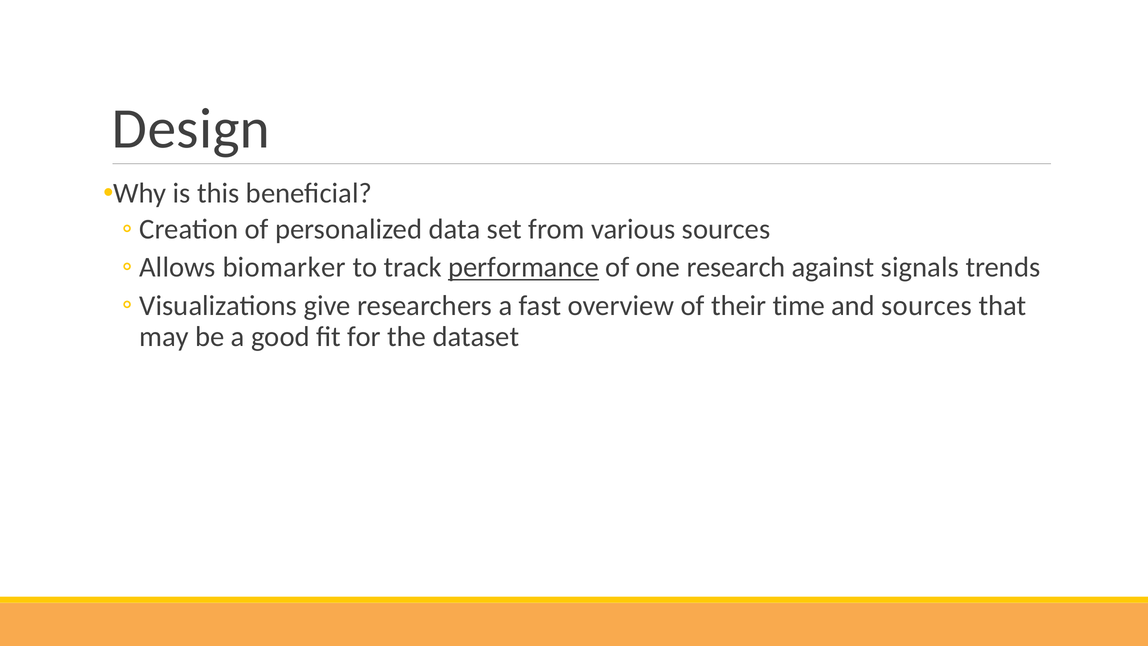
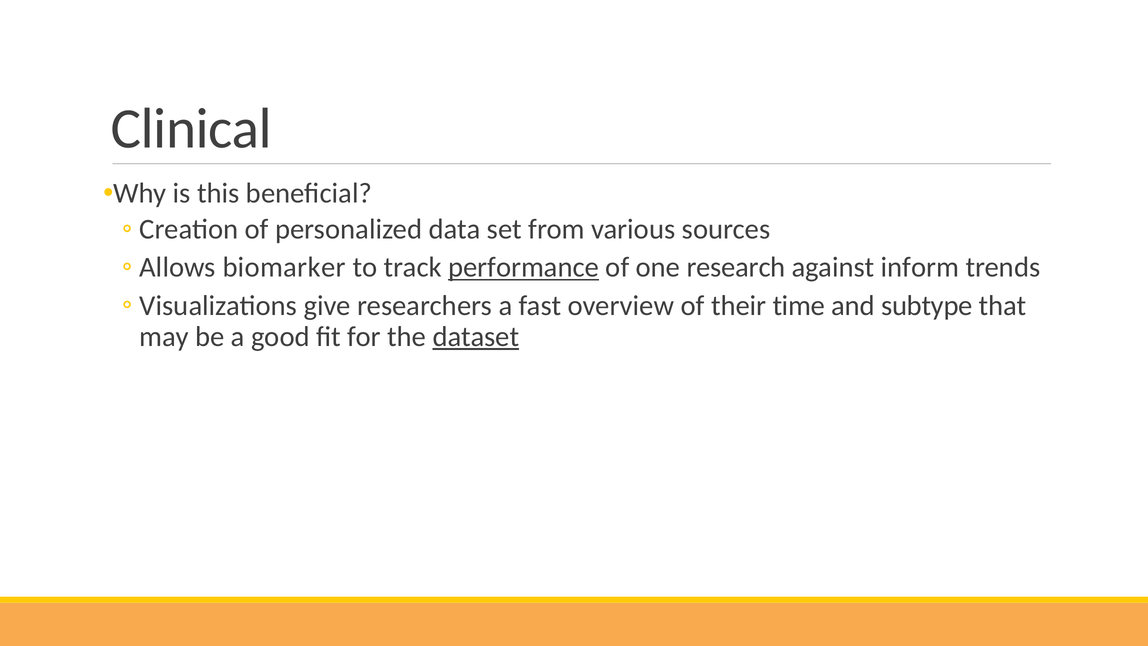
Design: Design -> Clinical (191, 129)
signals: signals -> inform (920, 267)
and sources: sources -> subtype (927, 306)
dataset underline: none -> present (476, 337)
